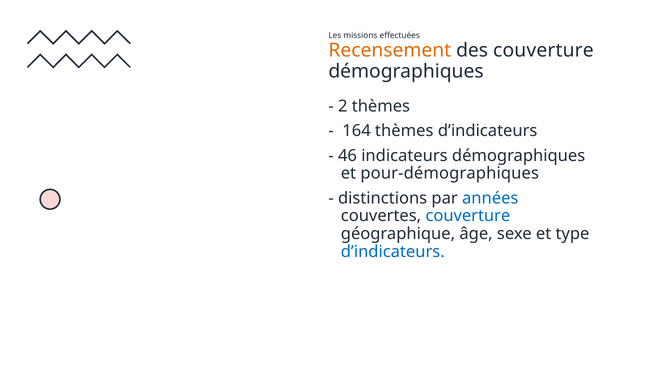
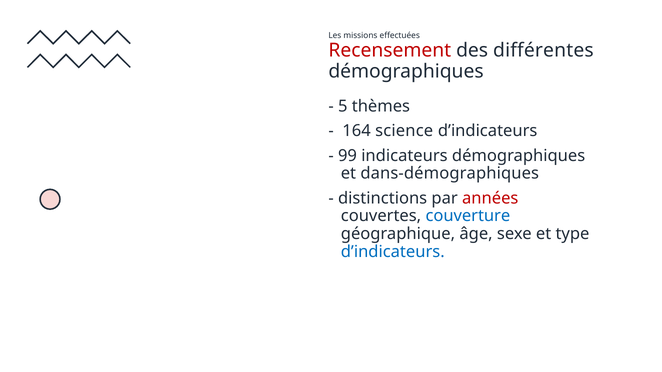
Recensement colour: orange -> red (390, 51)
des couverture: couverture -> différentes (543, 51)
2: 2 -> 5 (343, 106)
164 thèmes: thèmes -> science (404, 131)
46: 46 -> 99 (347, 156)
pour-démographiques: pour-démographiques -> dans-démographiques (450, 174)
années colour: blue -> red (490, 198)
